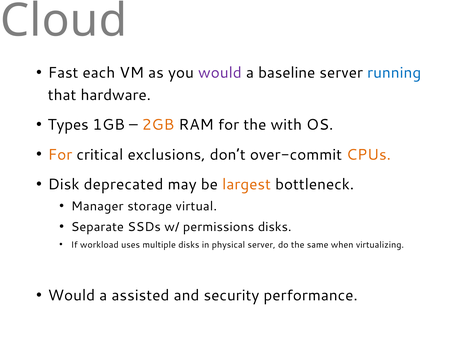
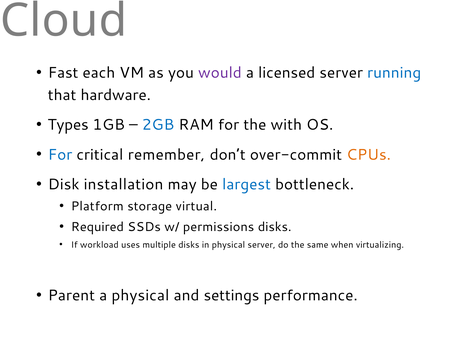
baseline: baseline -> licensed (287, 73)
2GB colour: orange -> blue (158, 125)
For colour: orange -> blue (60, 155)
exclusions: exclusions -> remember (166, 155)
deprecated: deprecated -> installation (123, 184)
largest colour: orange -> blue (247, 184)
Manager: Manager -> Platform (97, 206)
Separate: Separate -> Required (97, 227)
Would: Would -> Parent (71, 295)
a assisted: assisted -> physical (140, 295)
security: security -> settings (232, 295)
